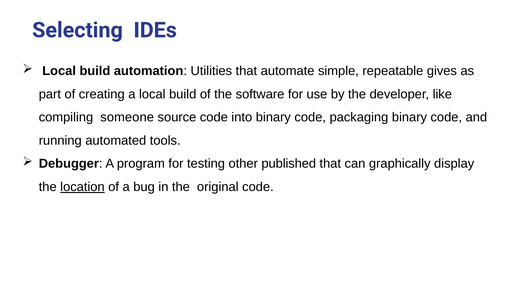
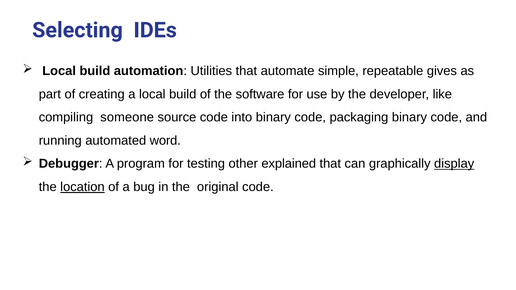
tools: tools -> word (165, 141)
published: published -> explained (289, 164)
display underline: none -> present (454, 164)
